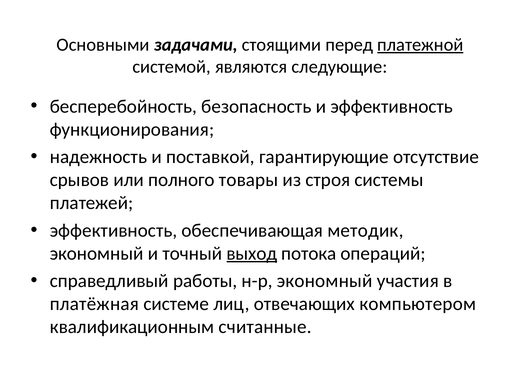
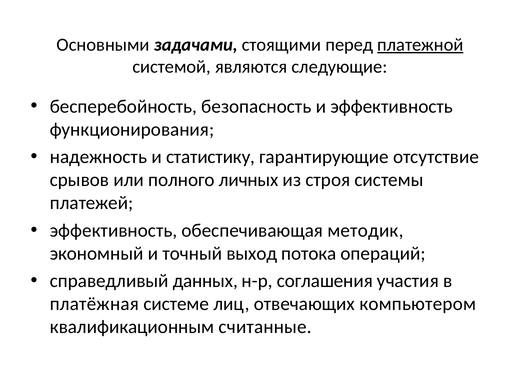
поставкой: поставкой -> статистику (210, 157)
товары: товары -> личных (249, 180)
выход underline: present -> none (252, 254)
работы: работы -> данных (205, 281)
н-р экономный: экономный -> соглашения (325, 281)
